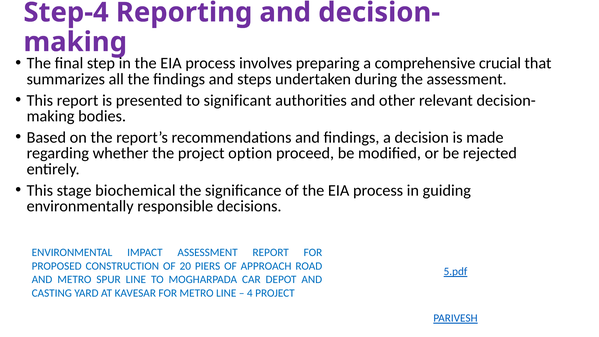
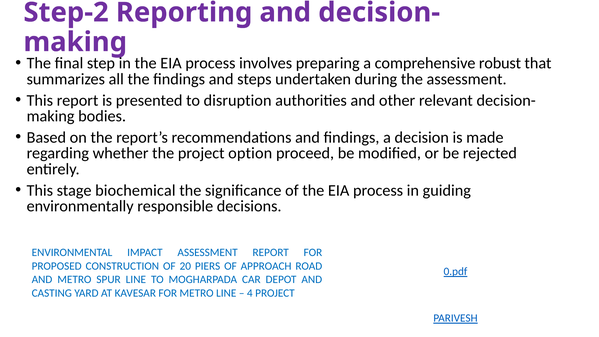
Step-4: Step-4 -> Step-2 (66, 12)
crucial: crucial -> robust (500, 63)
significant: significant -> disruption (238, 100)
5.pdf: 5.pdf -> 0.pdf (455, 272)
